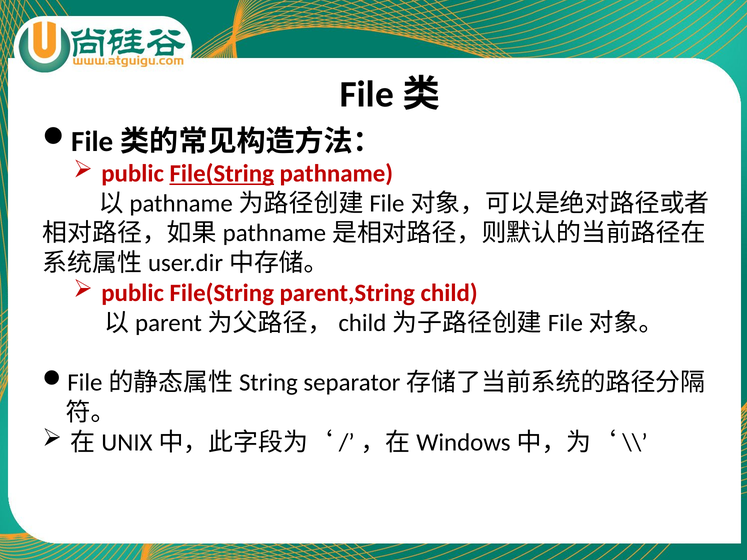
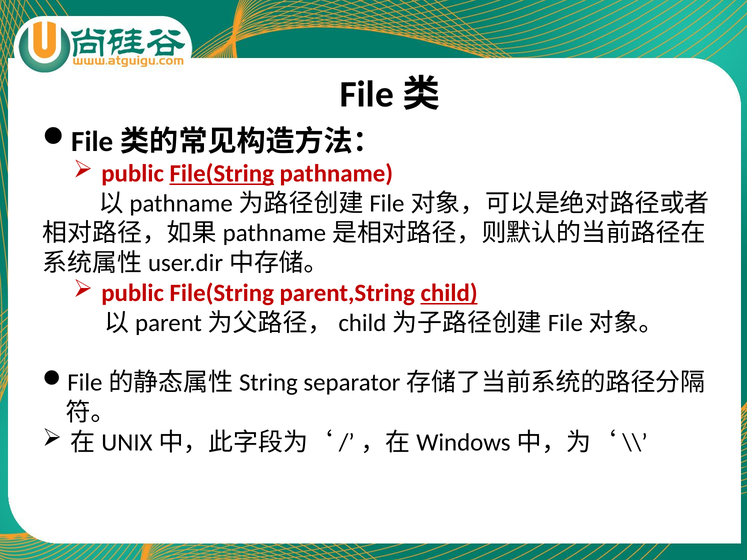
child underline: none -> present (449, 293)
